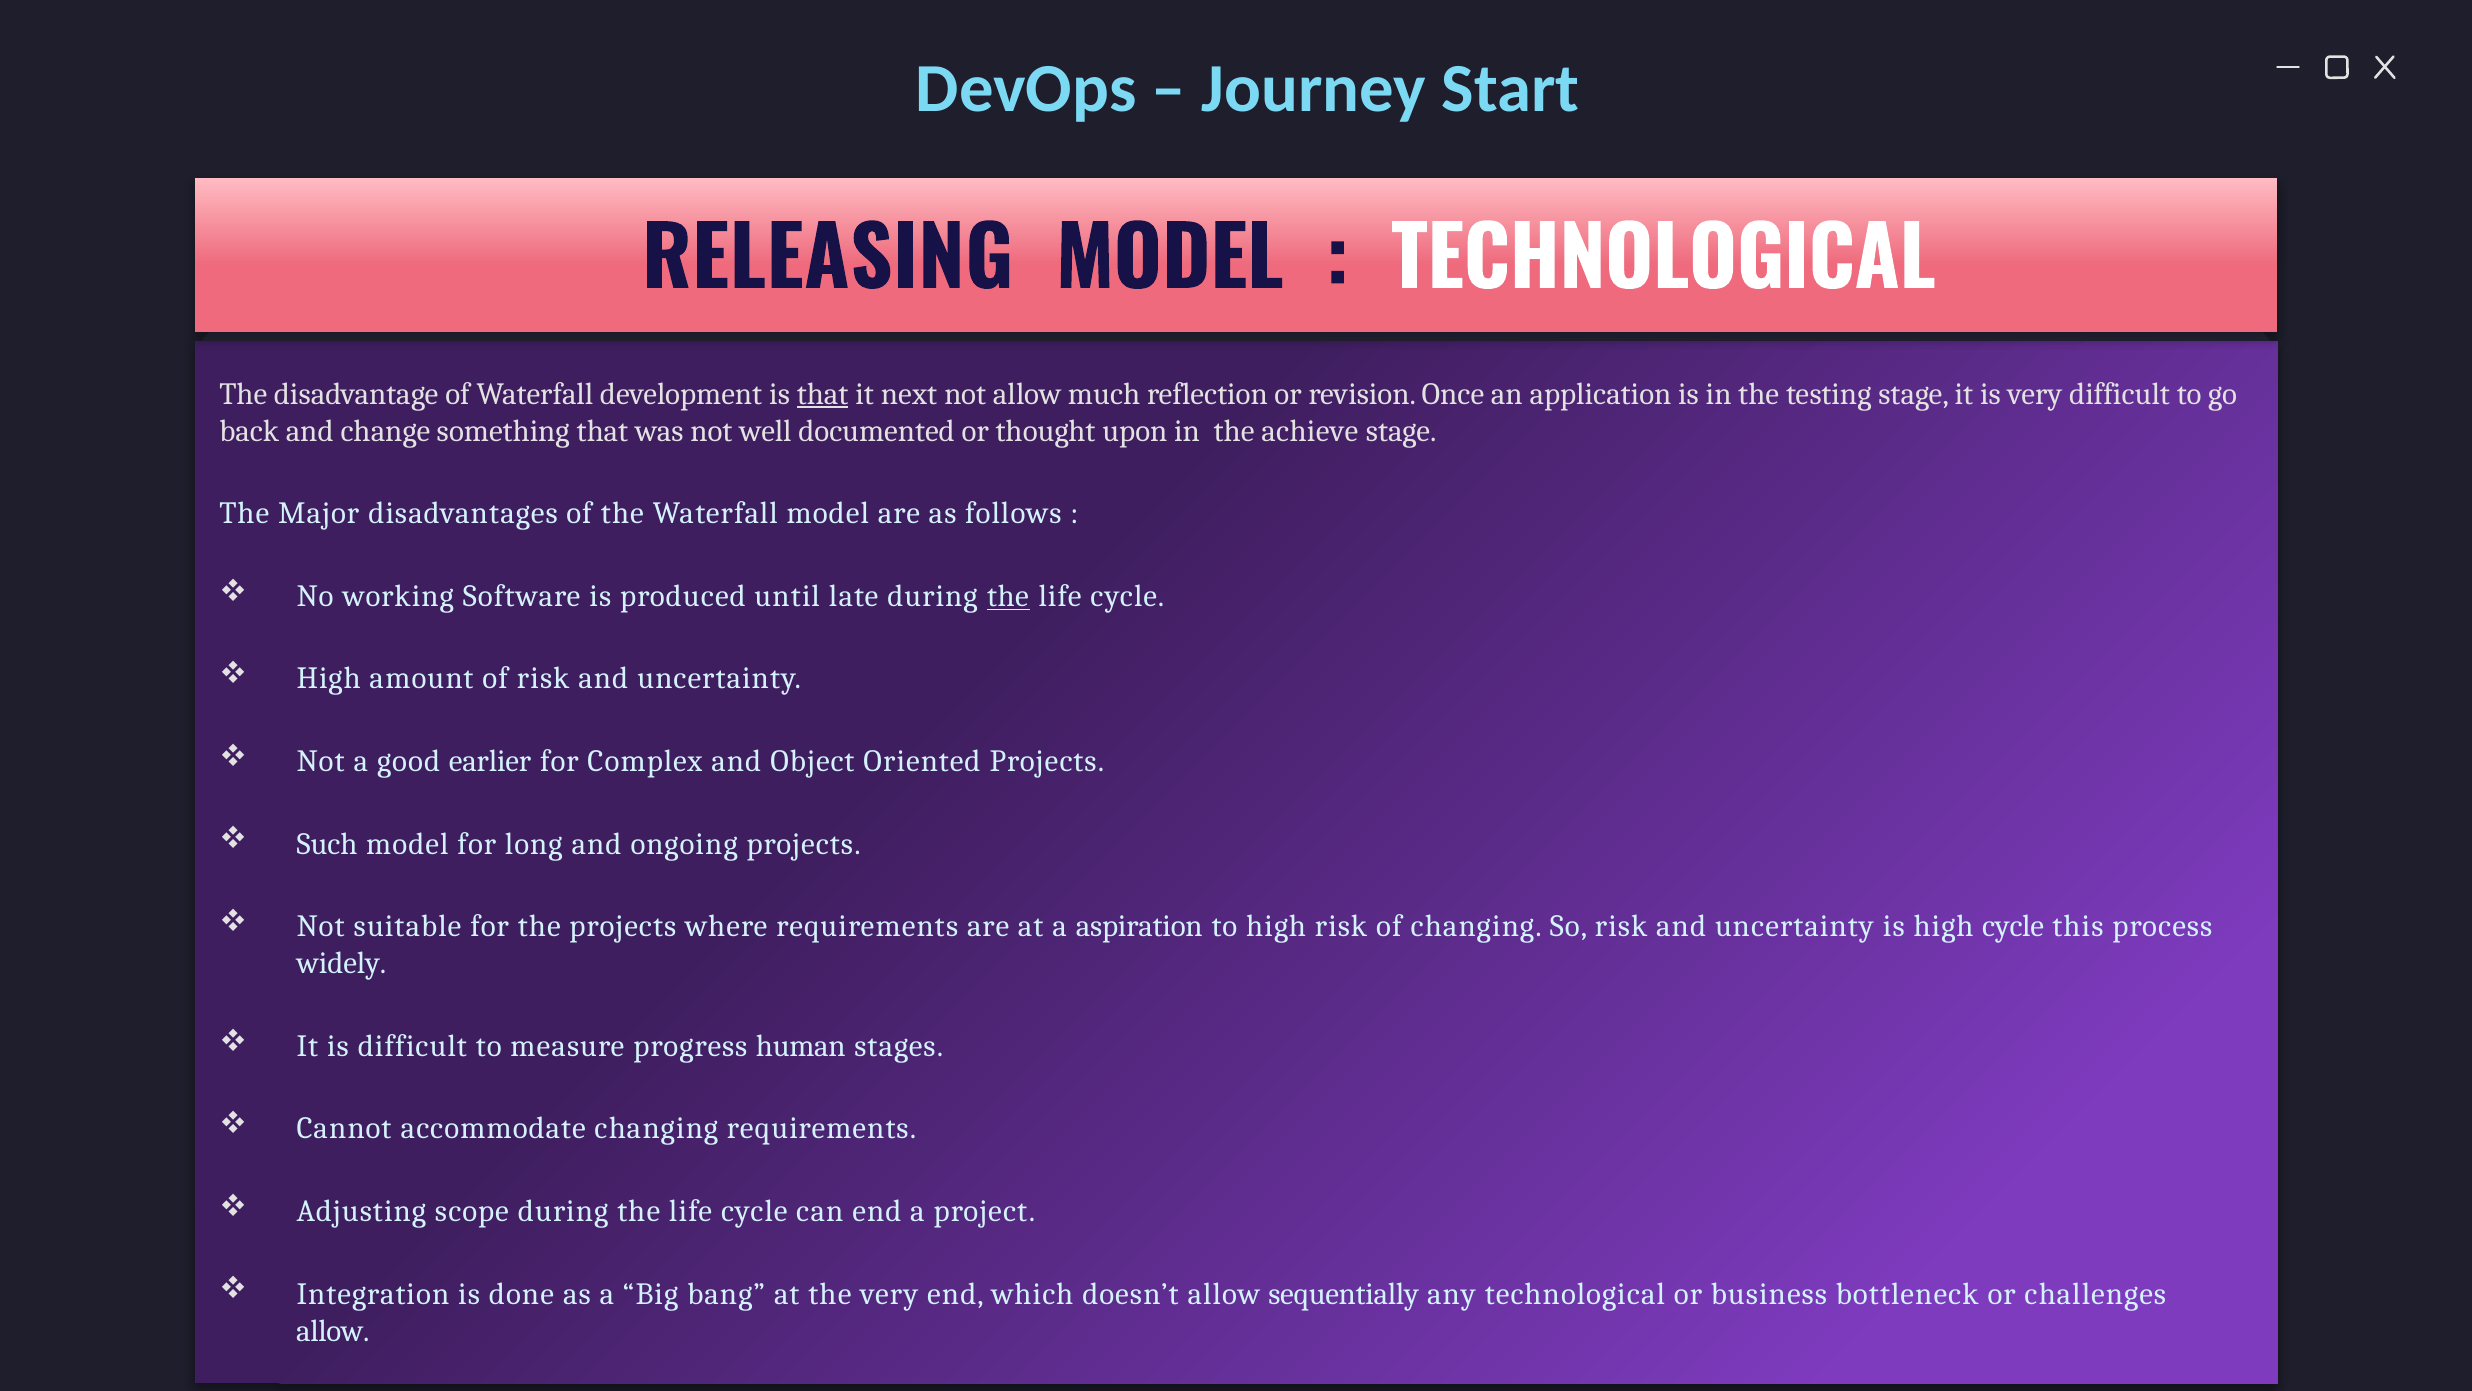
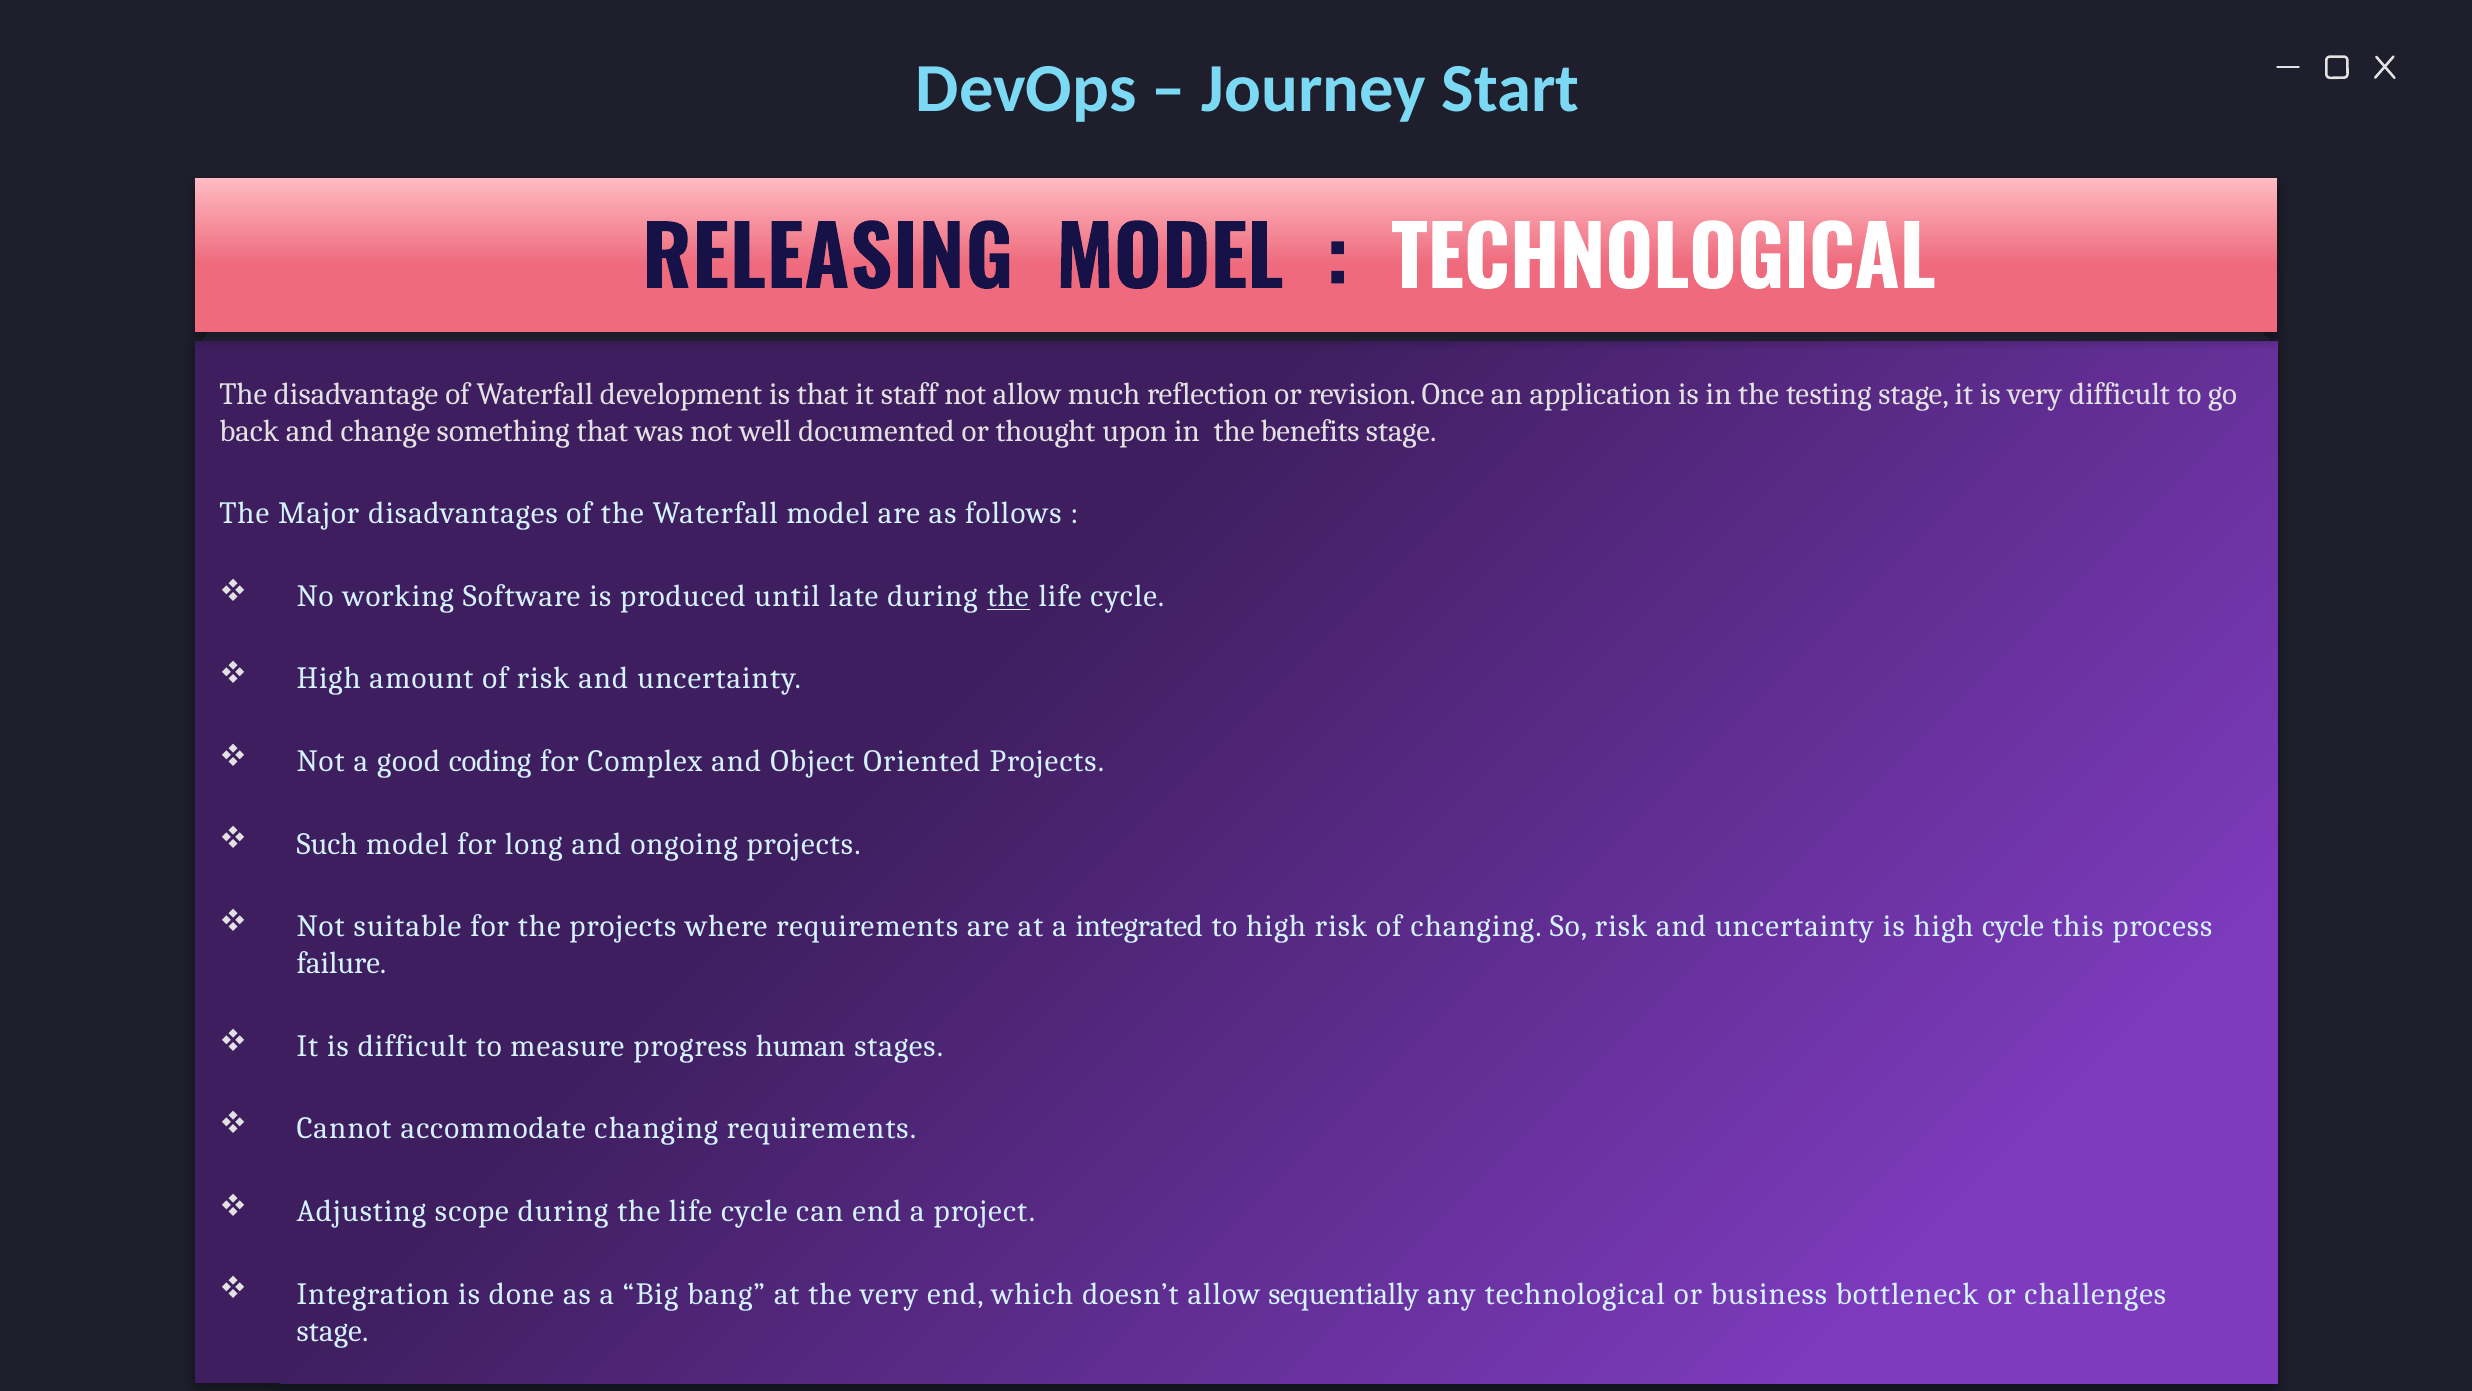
that underline: present -> none (823, 394)
next: next -> staff (909, 394)
achieve: achieve -> benefits (1310, 431)
earlier: earlier -> coding (490, 761)
aspiration: aspiration -> integrated (1139, 926)
widely: widely -> failure (341, 963)
allow: allow -> stage (333, 1331)
